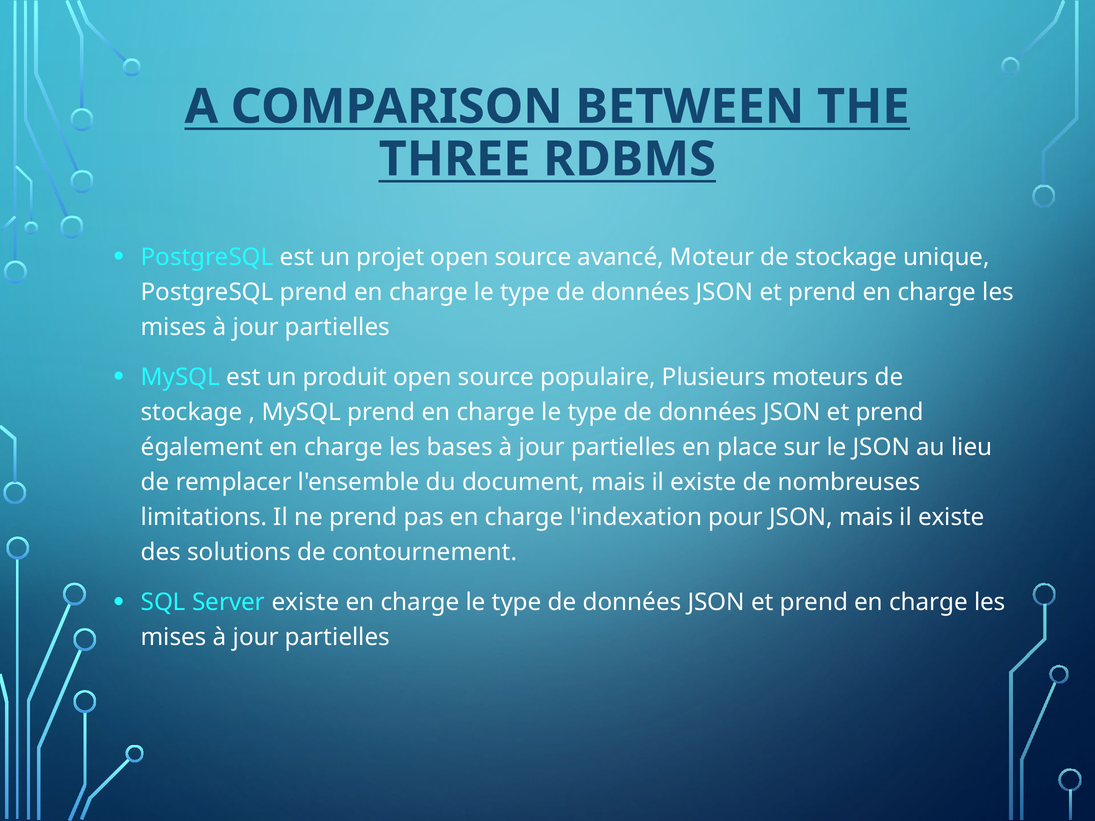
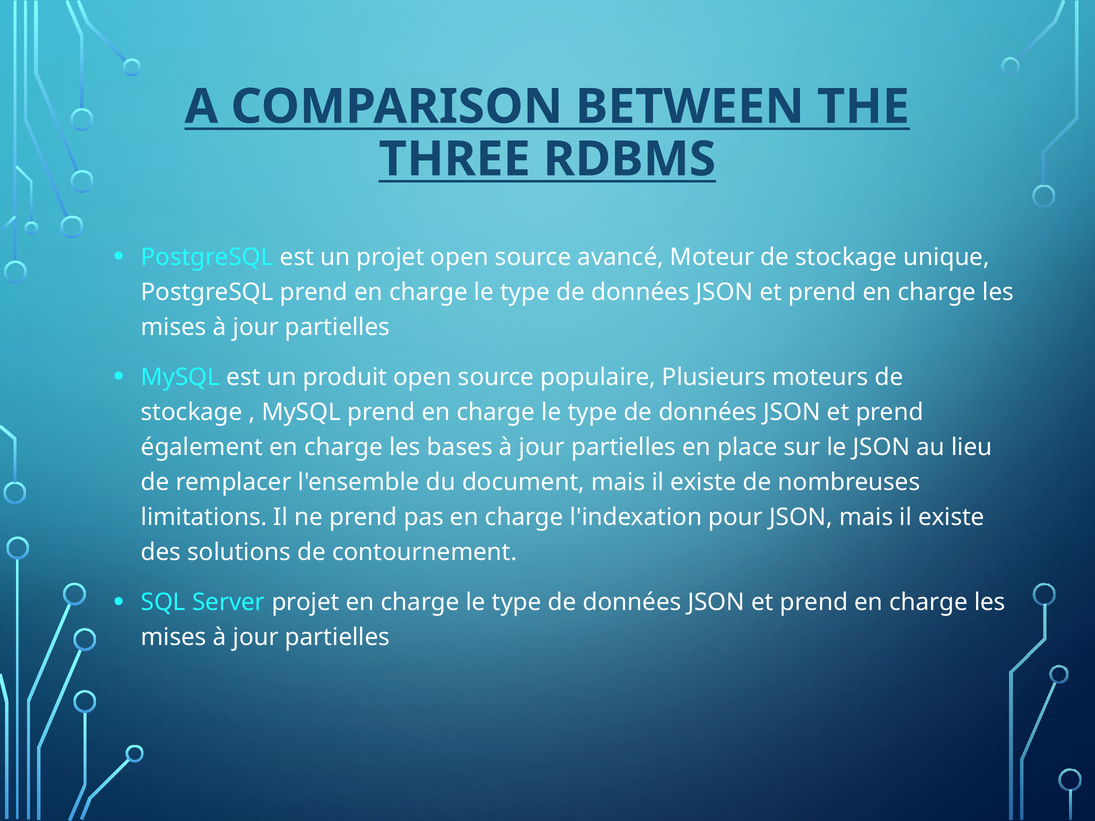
Server existe: existe -> projet (306, 603)
